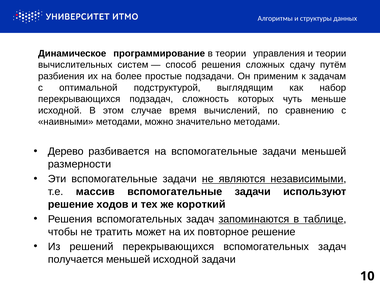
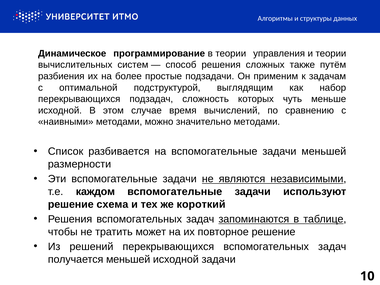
сдачу: сдачу -> также (302, 65)
Дерево: Дерево -> Список (66, 151)
массив: массив -> каждом (95, 192)
ходов: ходов -> схема (112, 204)
